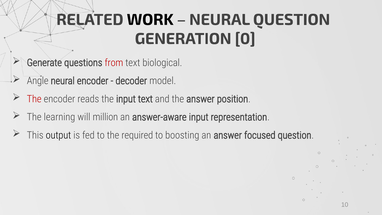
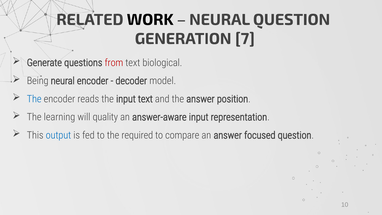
0: 0 -> 7 (245, 39)
Angle: Angle -> Being (38, 81)
The colour: red -> blue (34, 99)
million: million -> quality (105, 117)
output colour: black -> blue (58, 135)
boosting: boosting -> compare (182, 135)
